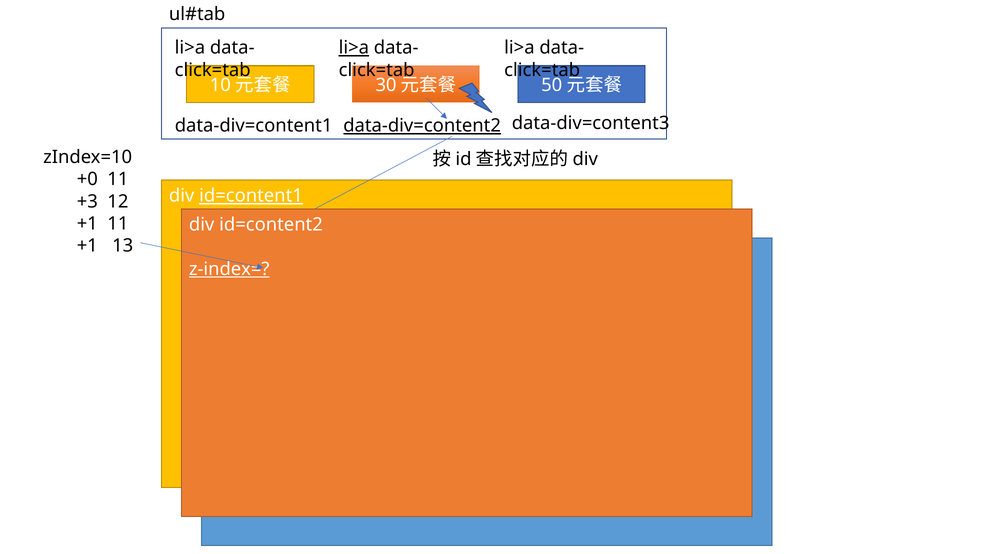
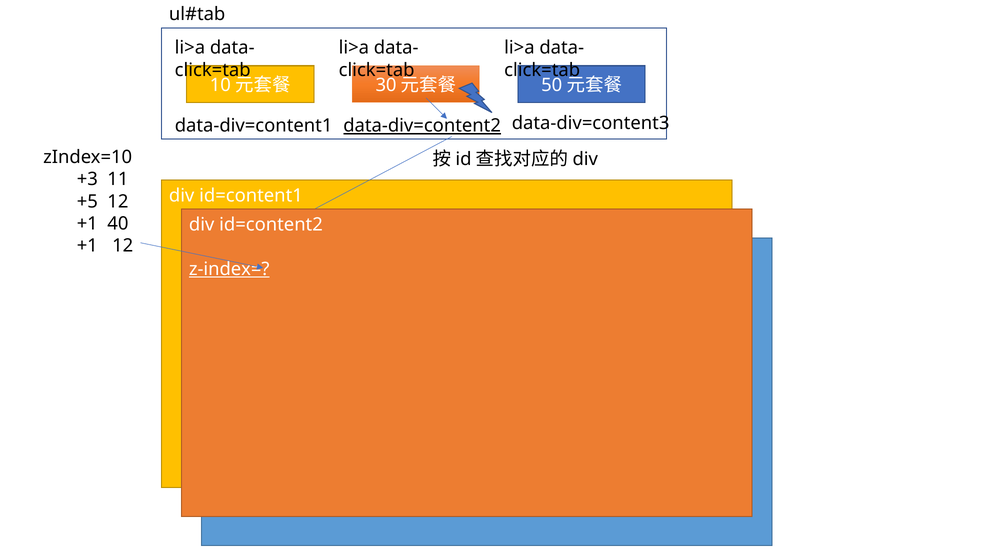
li>a underline: present -> none (354, 48)
+0: +0 -> +3 (87, 179)
id=content1 underline: present -> none (251, 196)
+3: +3 -> +5 (87, 201)
+1 11: 11 -> 40 (118, 223)
+1 13: 13 -> 12 (123, 246)
